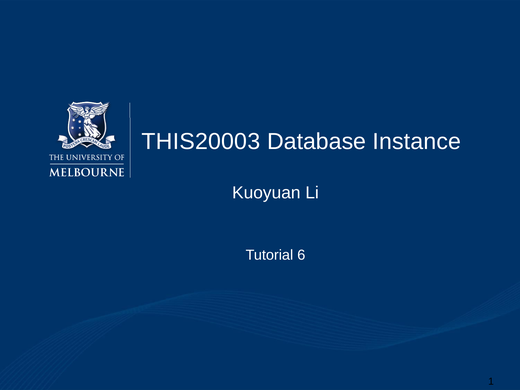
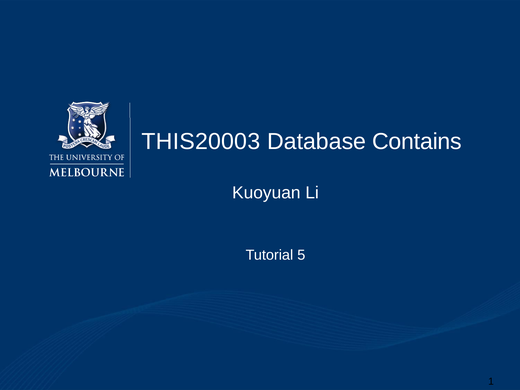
Instance: Instance -> Contains (417, 142)
6: 6 -> 5 (301, 255)
